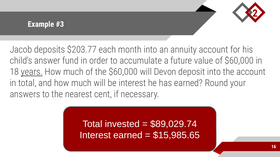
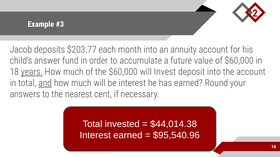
Devon: Devon -> Invest (165, 72)
and underline: none -> present (45, 83)
$89,029.74: $89,029.74 -> $44,014.38 (174, 124)
$15,985.65: $15,985.65 -> $95,540.96 (176, 136)
